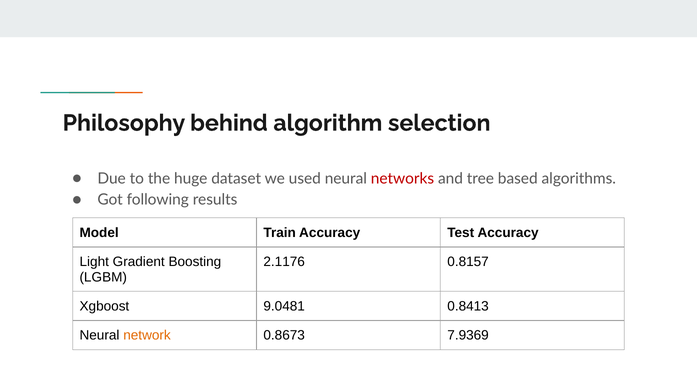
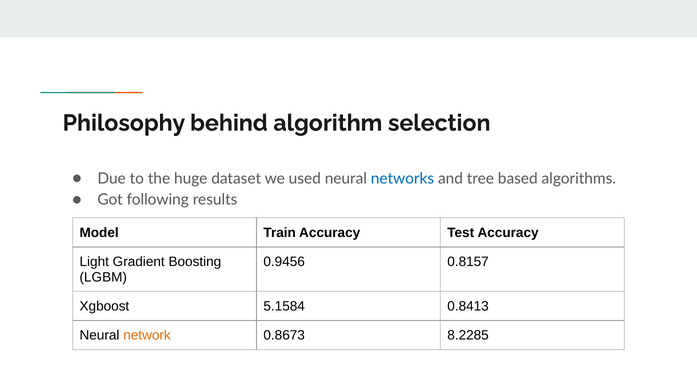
networks colour: red -> blue (402, 179)
2.1176: 2.1176 -> 0.9456 (284, 262)
9.0481: 9.0481 -> 5.1584 (284, 306)
7.9369: 7.9369 -> 8.2285 (468, 335)
